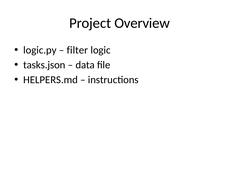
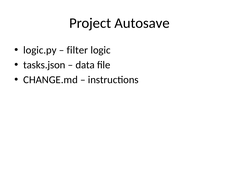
Overview: Overview -> Autosave (142, 23)
HELPERS.md: HELPERS.md -> CHANGE.md (51, 80)
